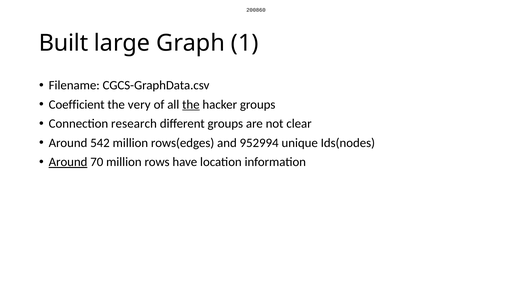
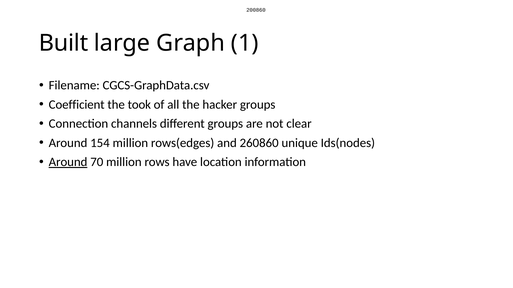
very: very -> took (139, 105)
the underline: present -> none (191, 105)
research: research -> channels (134, 124)
542: 542 -> 154 (100, 143)
952994: 952994 -> 260860 (259, 143)
